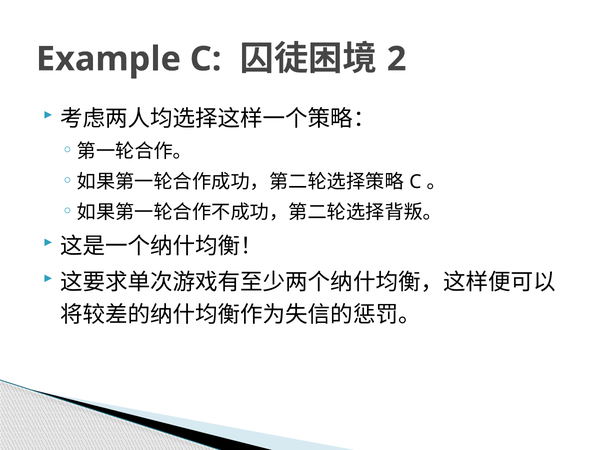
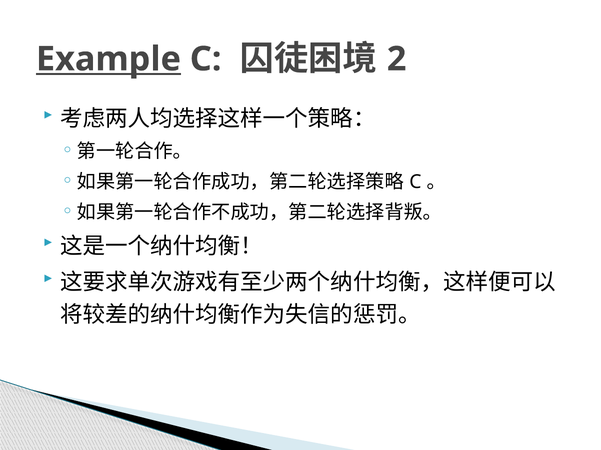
Example underline: none -> present (108, 59)
